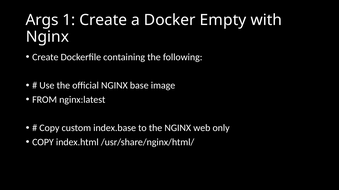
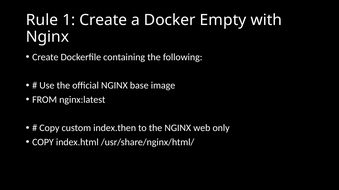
Args: Args -> Rule (42, 20)
index.base: index.base -> index.then (115, 128)
